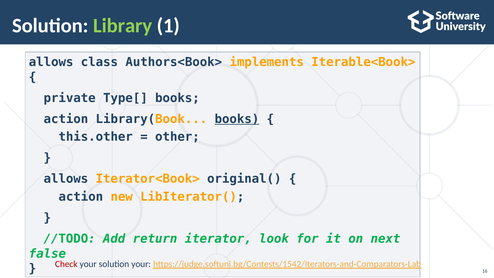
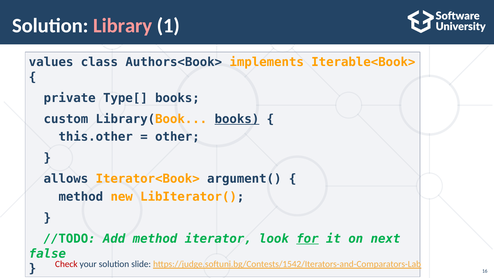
Library colour: light green -> pink (123, 26)
allows: allows -> values (51, 62)
action: action -> custom (66, 119)
original(: original( -> argument( (244, 179)
action: action -> method (81, 197)
Add return: return -> method (155, 239)
for underline: none -> present (307, 239)
solution your: your -> slide (141, 264)
